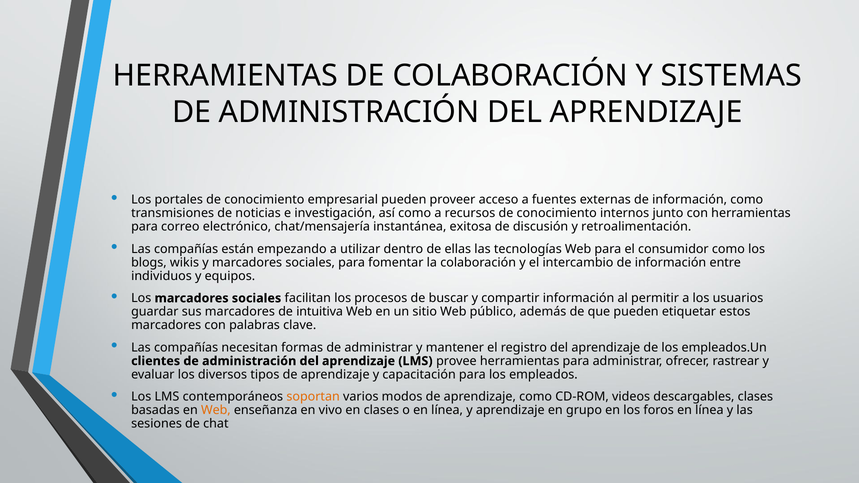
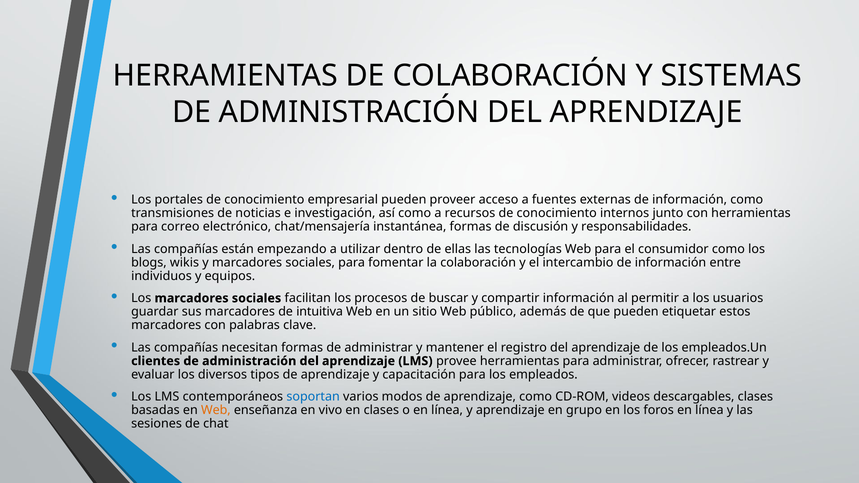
instantánea exitosa: exitosa -> formas (471, 227)
retroalimentación: retroalimentación -> responsabilidades (636, 227)
soportan colour: orange -> blue (313, 397)
